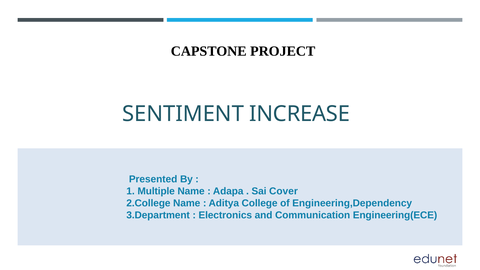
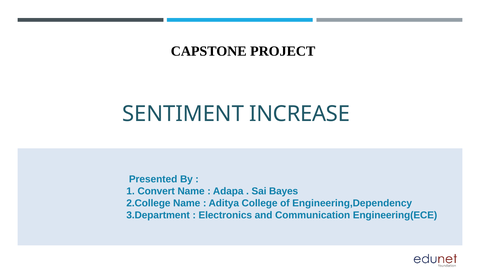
Multiple: Multiple -> Convert (156, 191)
Cover: Cover -> Bayes (284, 191)
